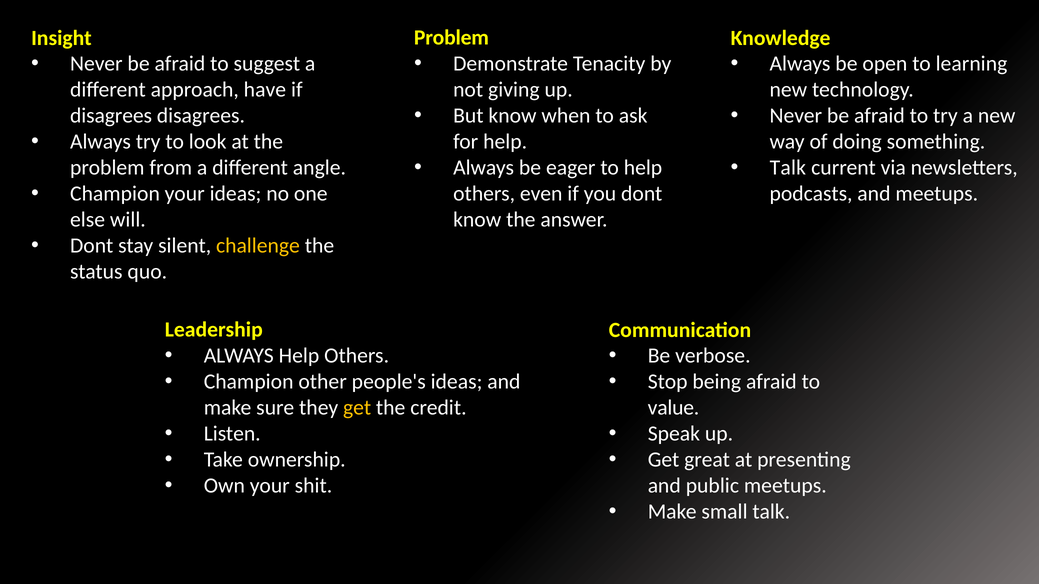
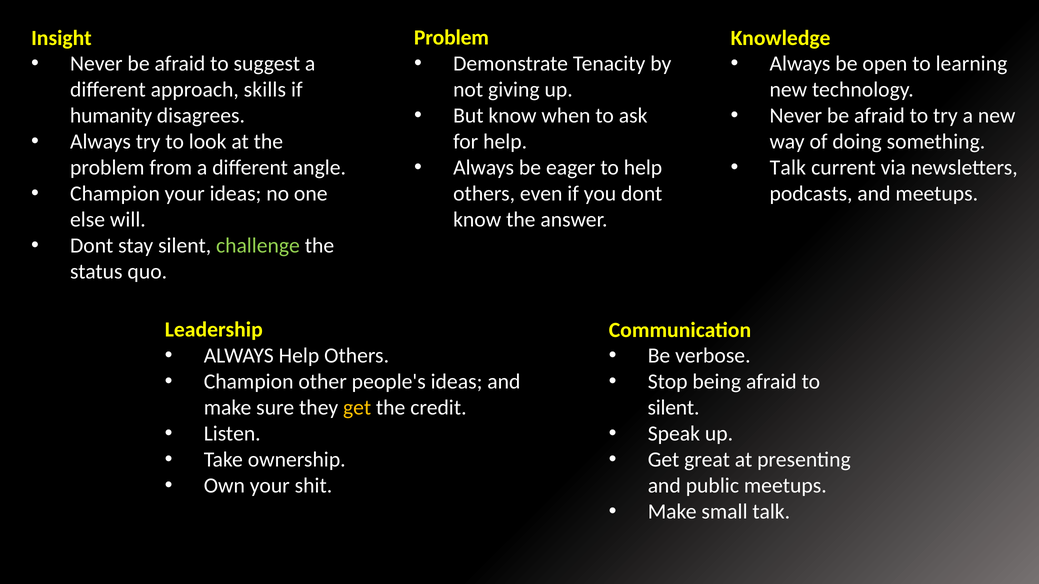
have: have -> skills (265, 90)
disagrees: disagrees -> humanity (111, 116)
challenge colour: yellow -> light green (258, 246)
value: value -> silent (674, 408)
